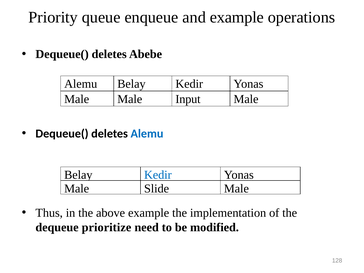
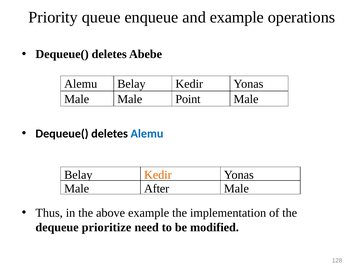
Input: Input -> Point (188, 99)
Kedir colour: blue -> orange (158, 175)
Slide: Slide -> After (157, 189)
